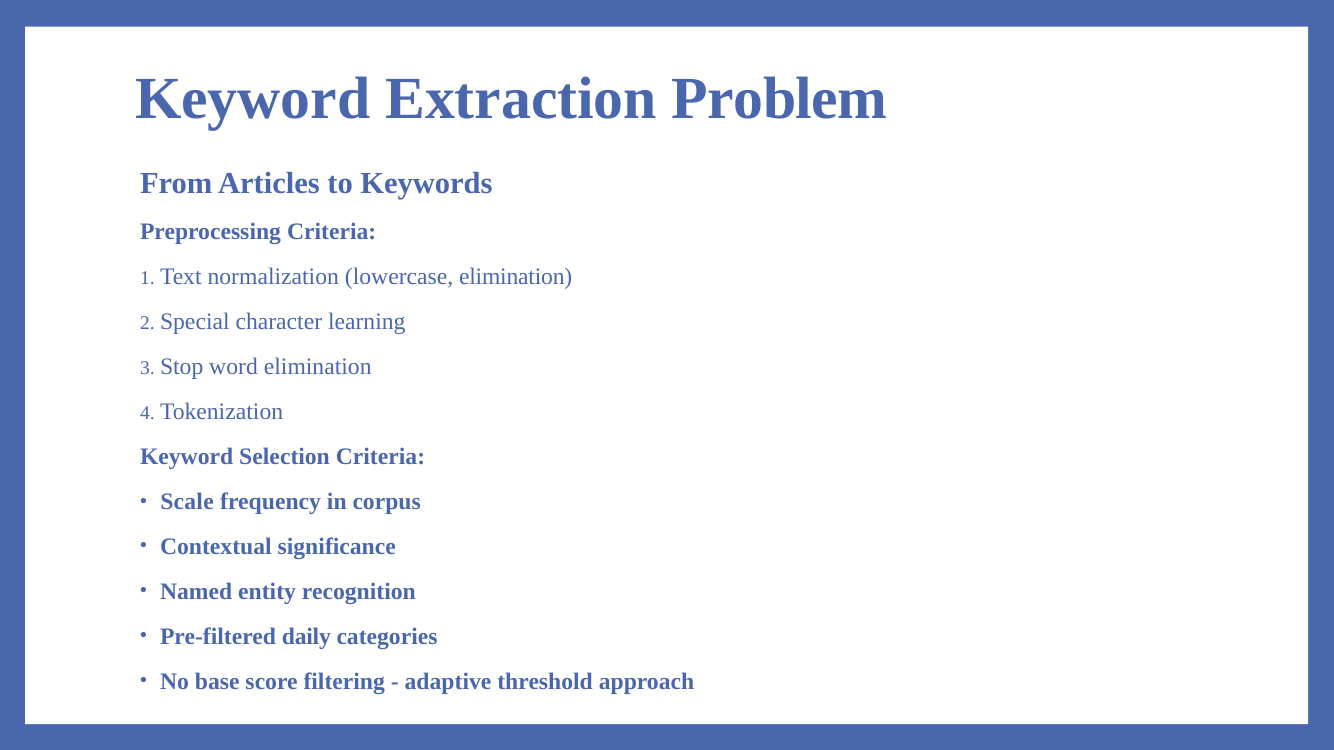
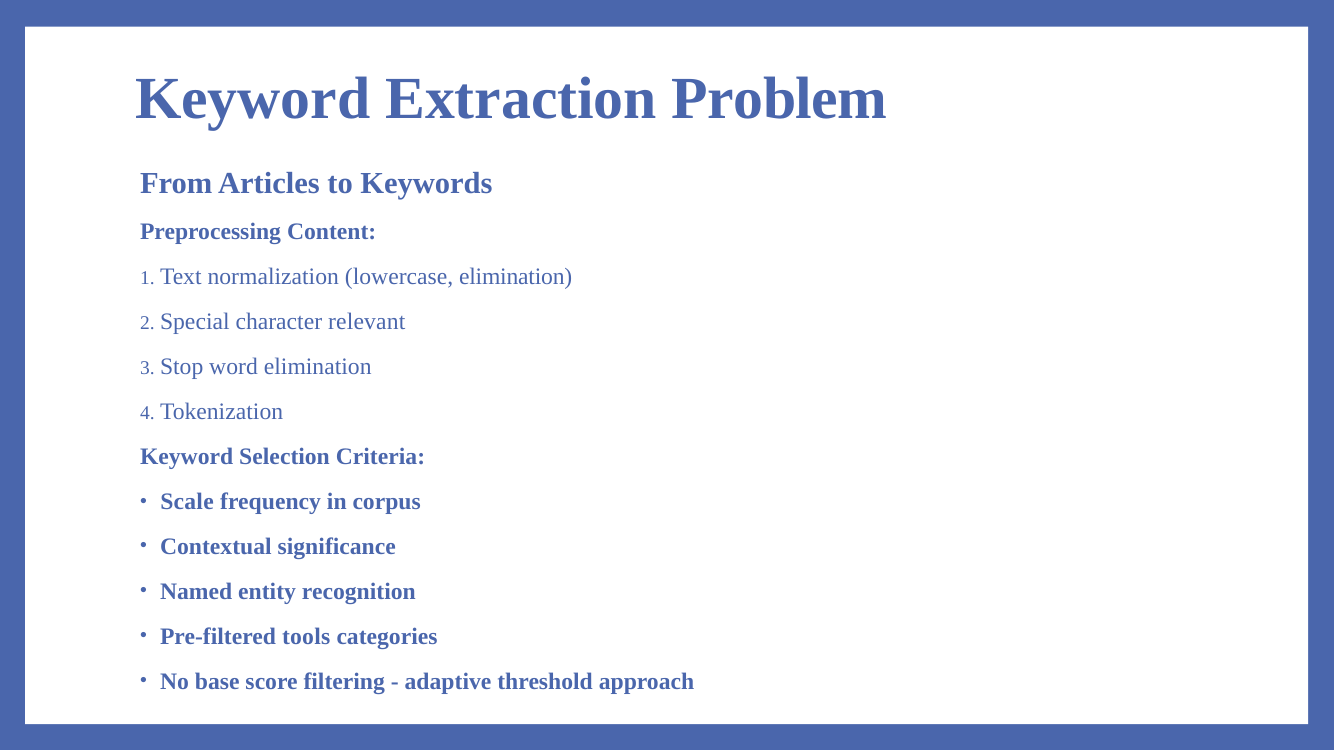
Preprocessing Criteria: Criteria -> Content (332, 232)
learning: learning -> relevant (367, 322)
daily: daily -> tools (306, 637)
